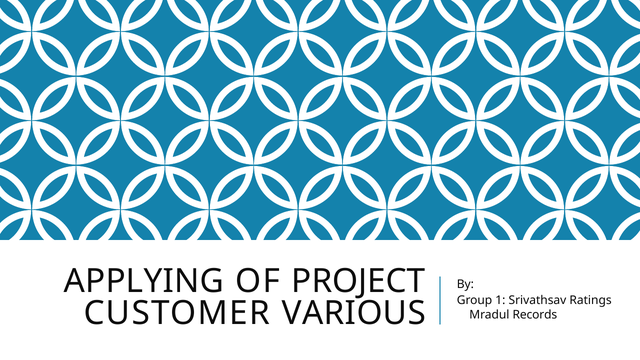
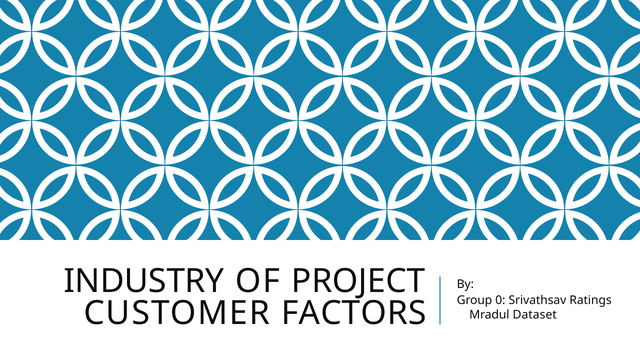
APPLYING: APPLYING -> INDUSTRY (144, 281)
1: 1 -> 0 (500, 300)
VARIOUS: VARIOUS -> FACTORS (354, 313)
Records: Records -> Dataset (535, 315)
